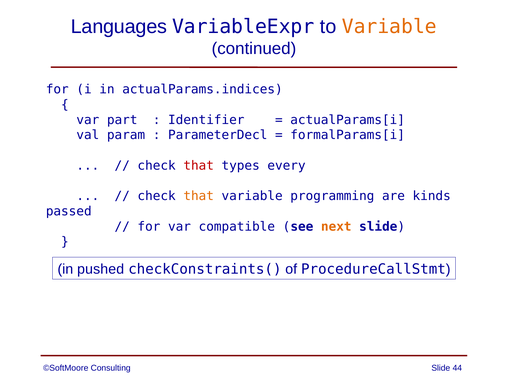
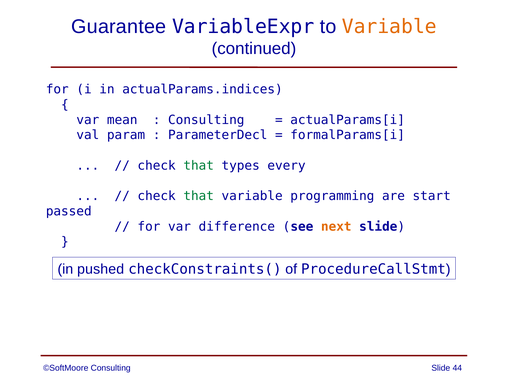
Languages: Languages -> Guarantee (119, 27)
part: part -> mean (122, 120)
Identifier: Identifier -> Consulting (206, 120)
that colour: red -> green (199, 166)
that colour: orange -> green (199, 196)
kinds: kinds -> start (432, 196)
compatible: compatible -> difference (237, 227)
